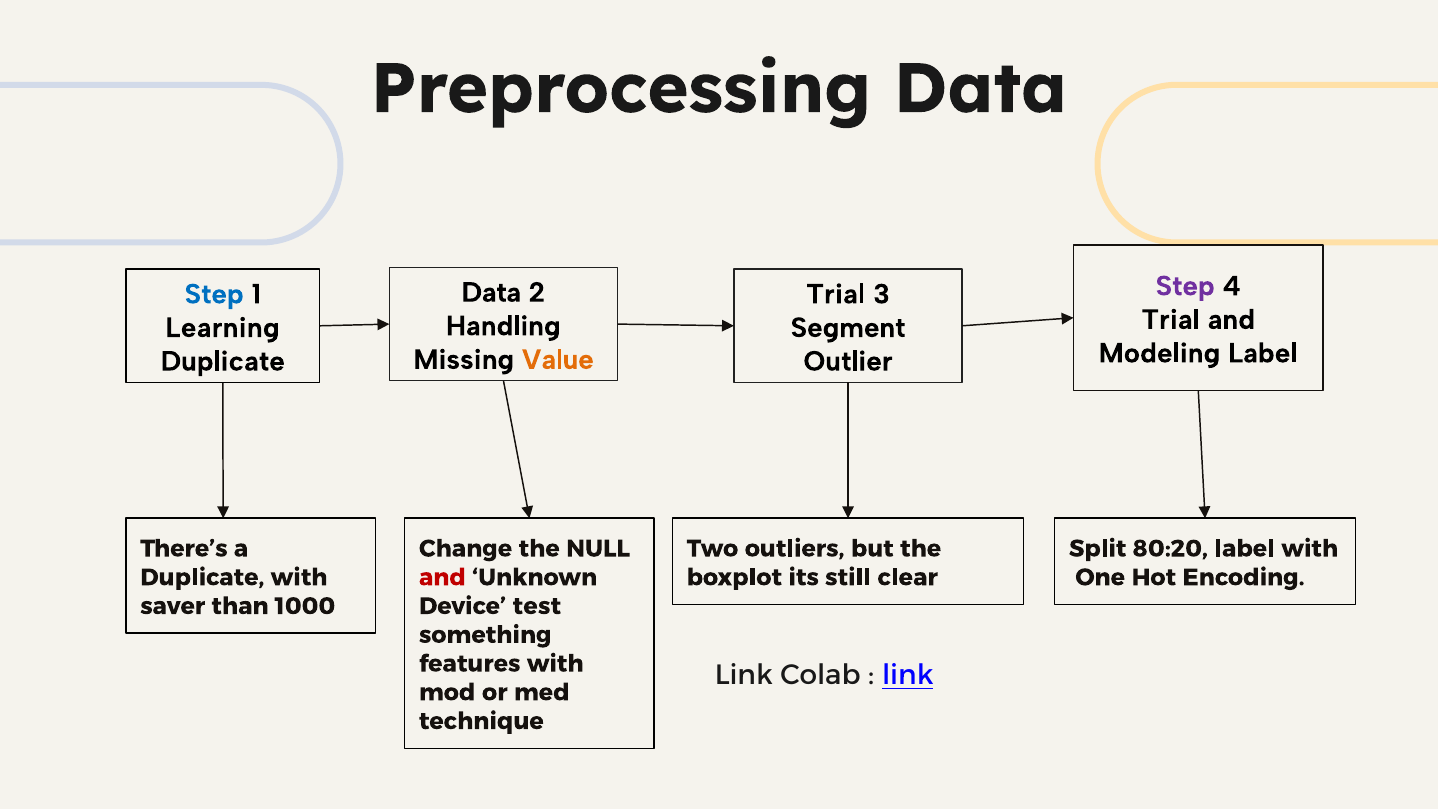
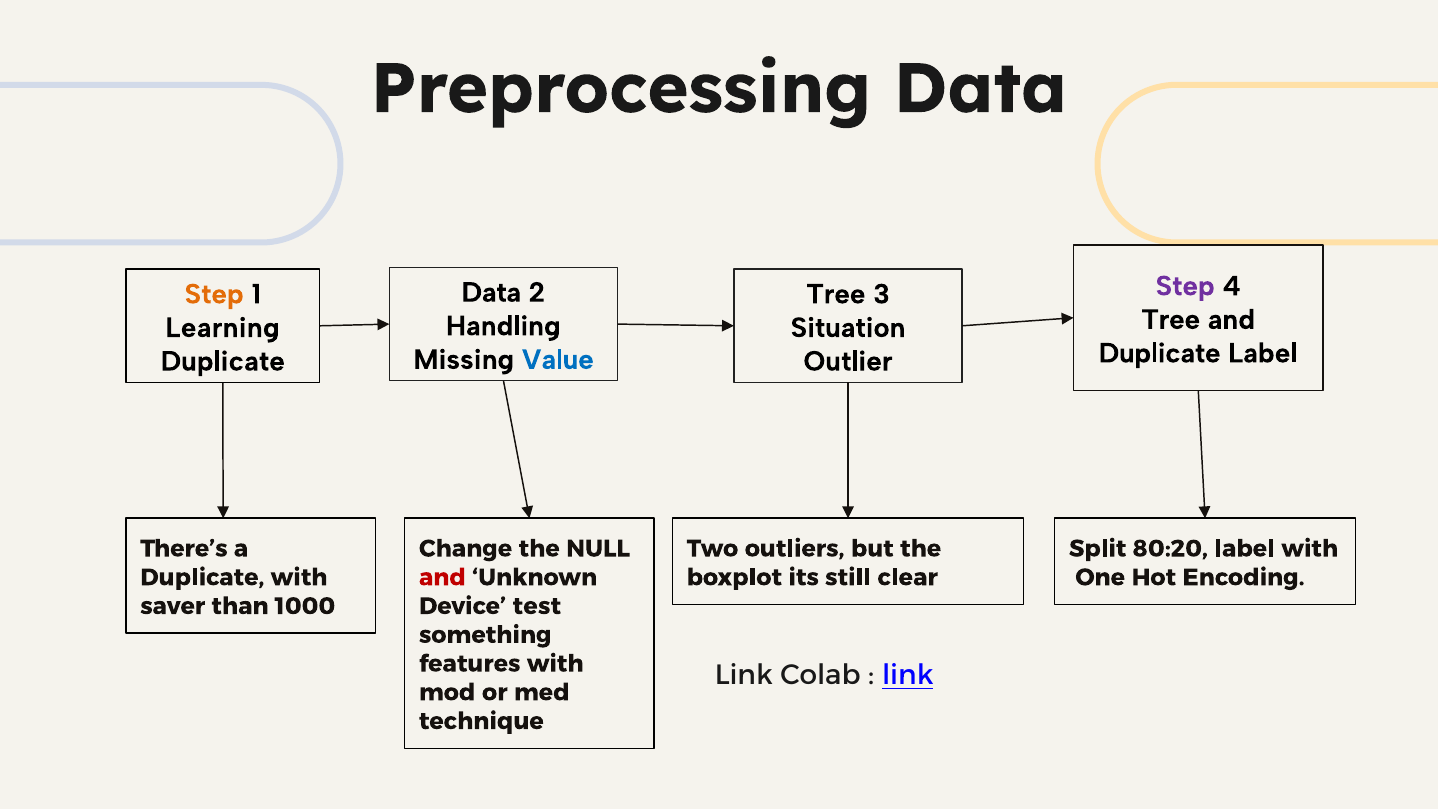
Step colour: blue -> orange (214, 294)
Trial: Trial -> Tree (836, 294)
Trial: Trial -> Tree (1171, 320)
Segment: Segment -> Situation (848, 328)
Modeling: Modeling -> Duplicate (1160, 353)
Value colour: orange -> blue (558, 360)
